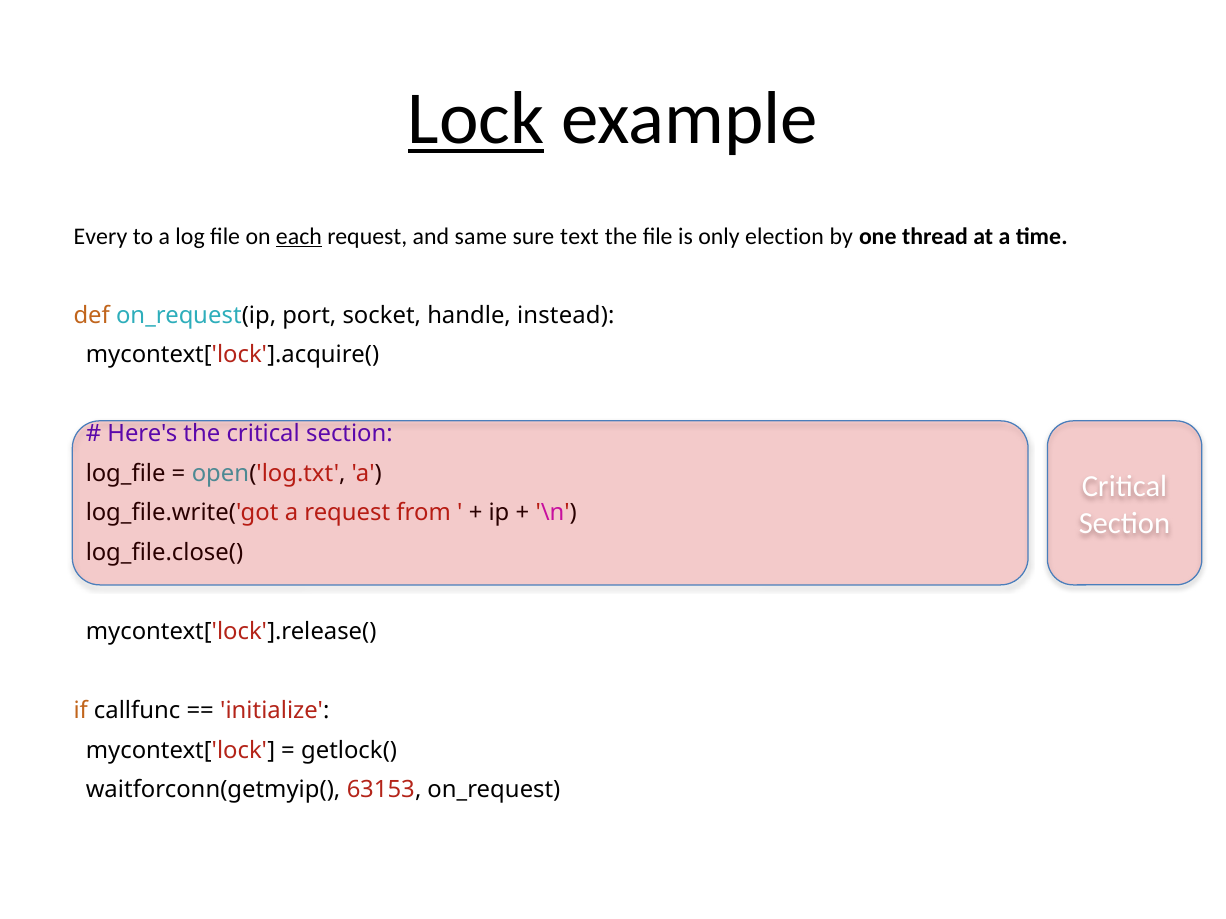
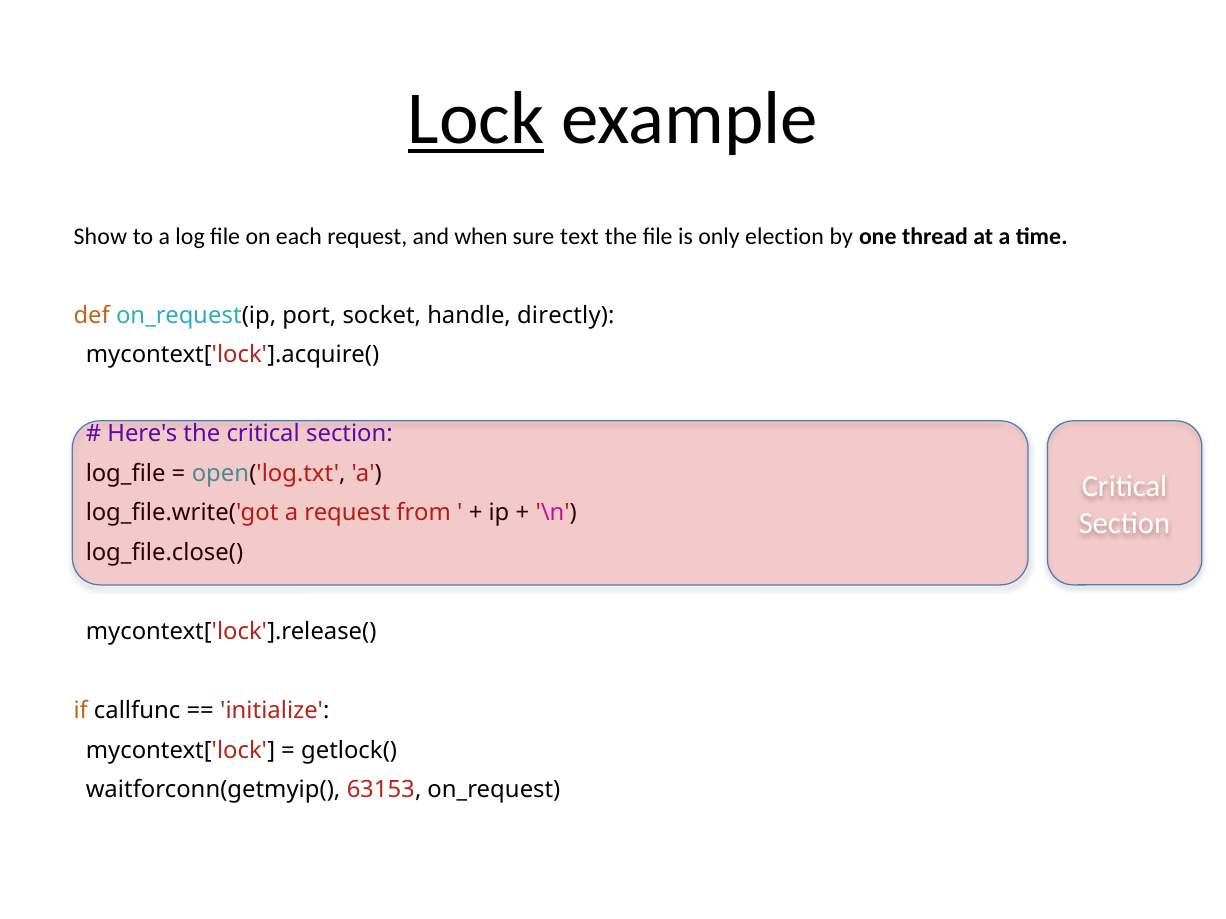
Every: Every -> Show (100, 237)
each underline: present -> none (299, 237)
same: same -> when (481, 237)
instead: instead -> directly (566, 316)
